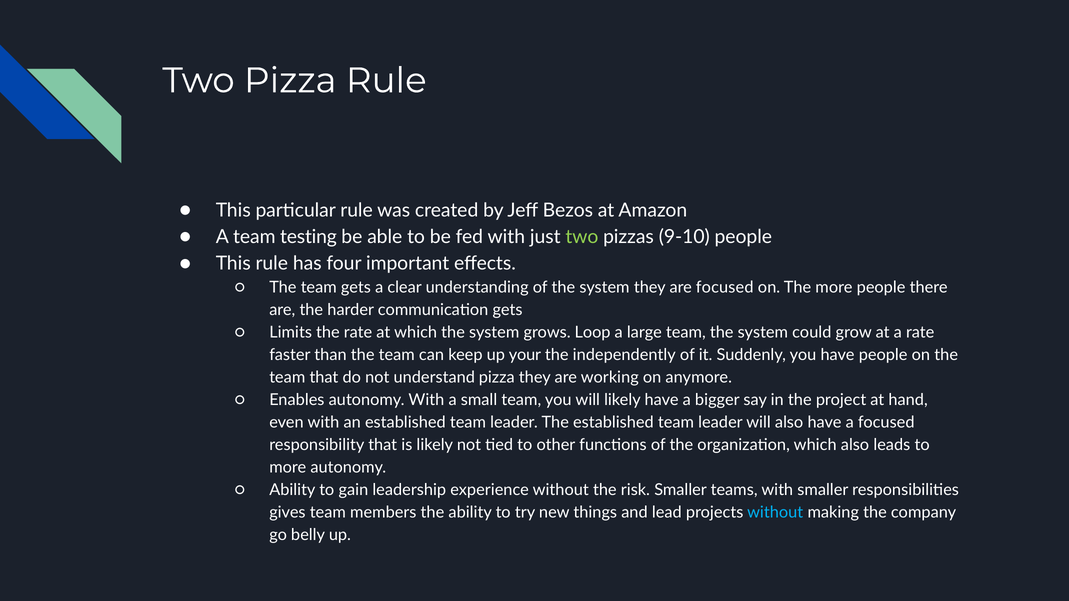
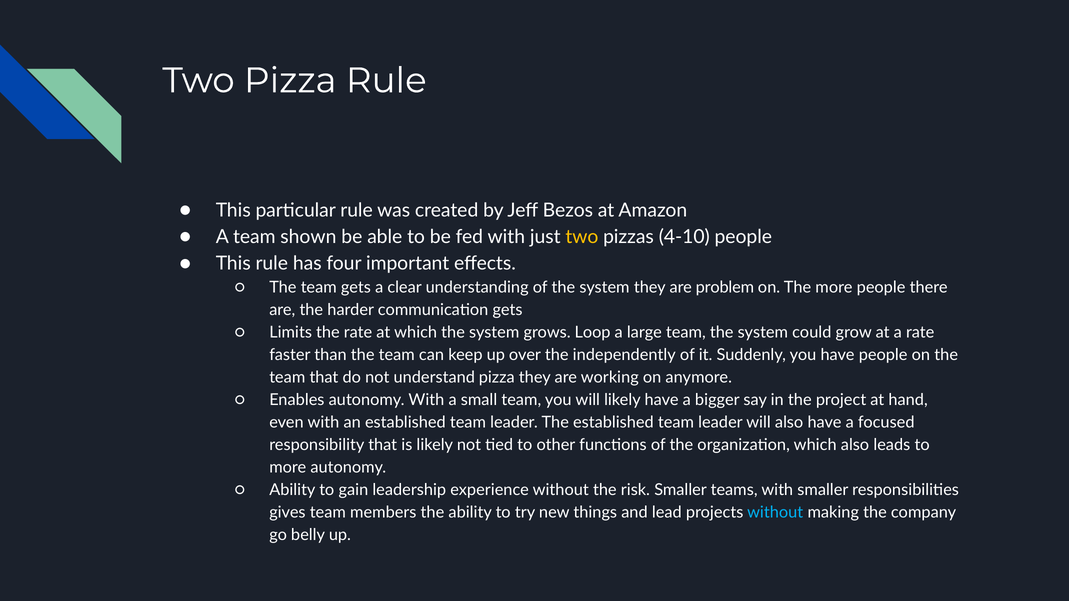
testing: testing -> shown (308, 237)
two colour: light green -> yellow (582, 237)
9-10: 9-10 -> 4-10 (684, 237)
are focused: focused -> problem (725, 288)
your: your -> over (525, 355)
